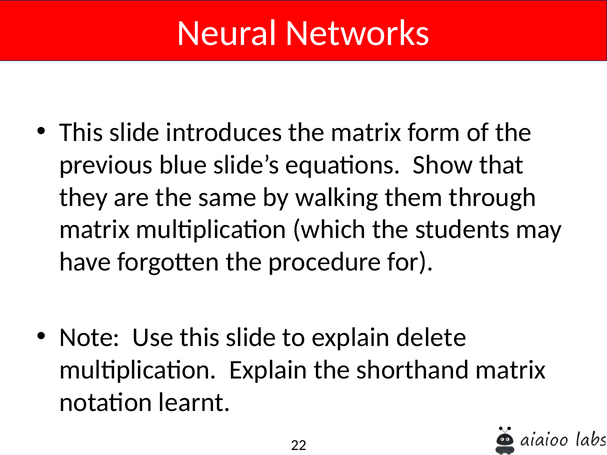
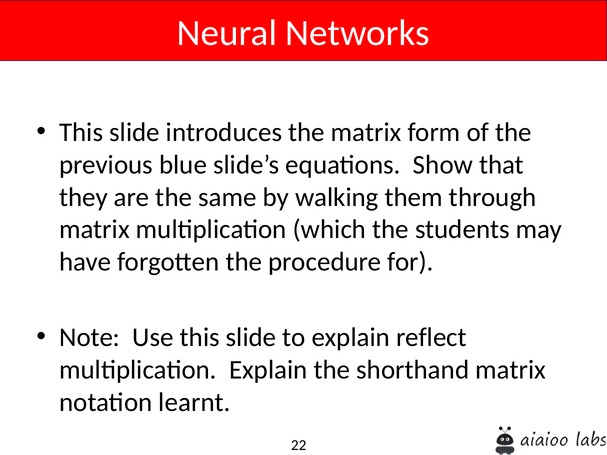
delete: delete -> reflect (431, 338)
